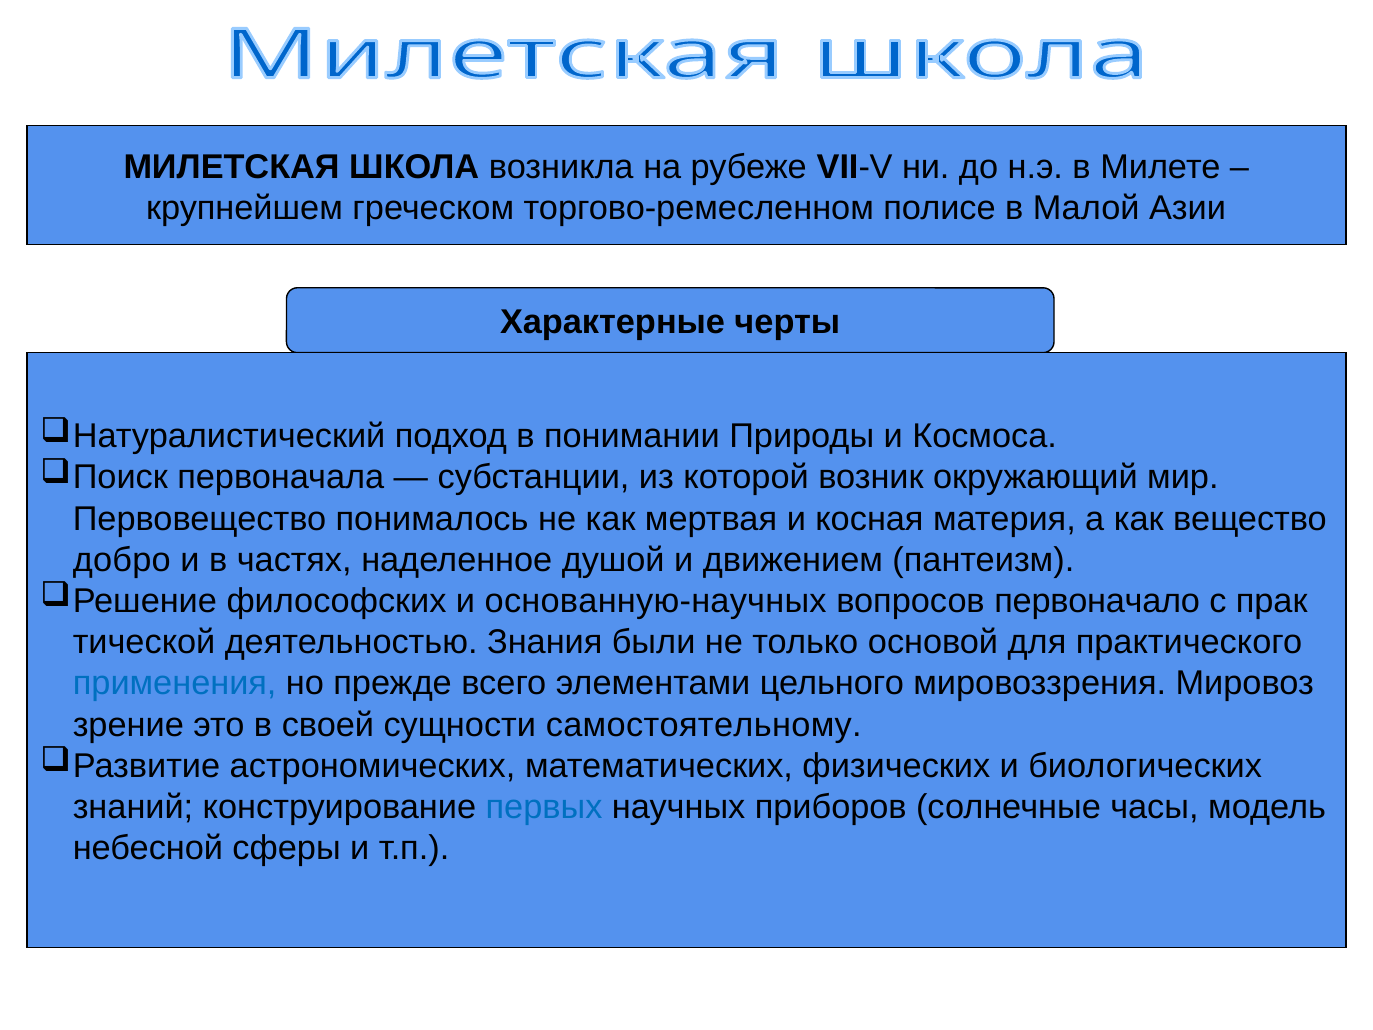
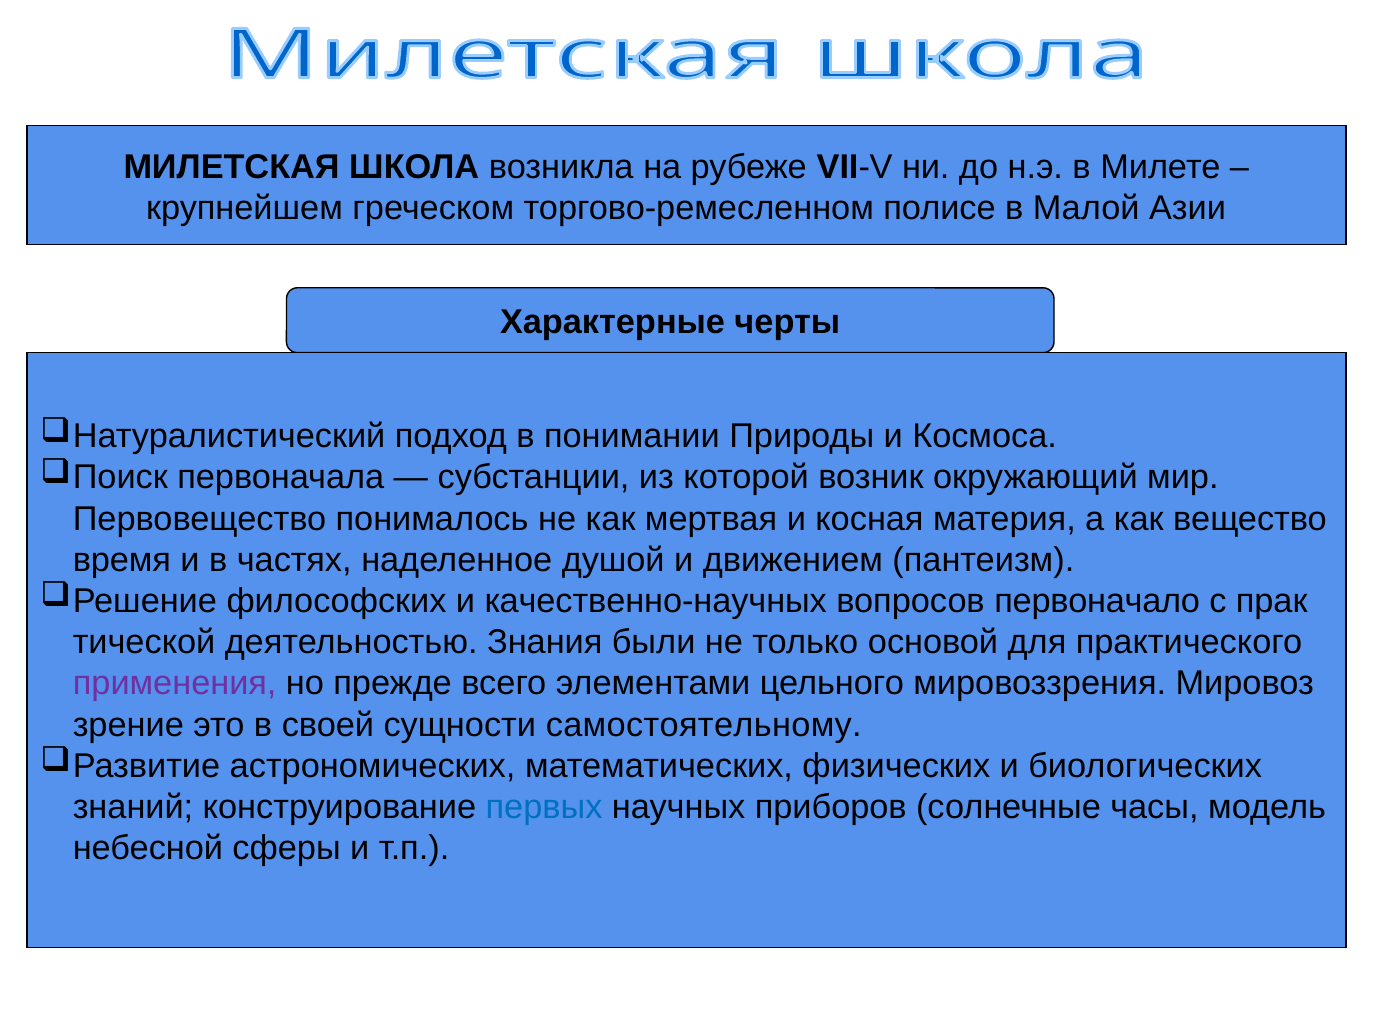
добро: добро -> время (122, 560)
основанную-научных: основанную-научных -> качественно-научных (656, 601)
применения colour: blue -> purple (175, 683)
